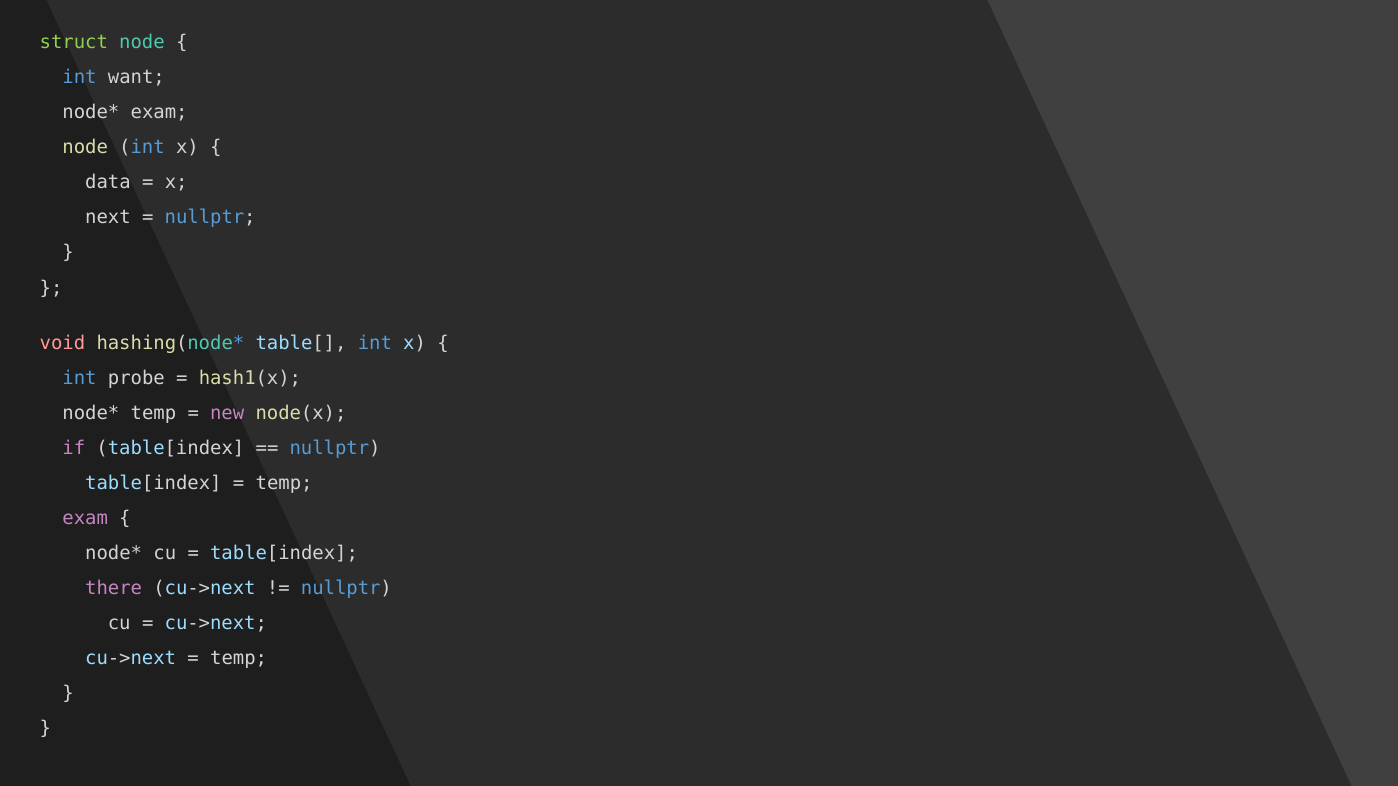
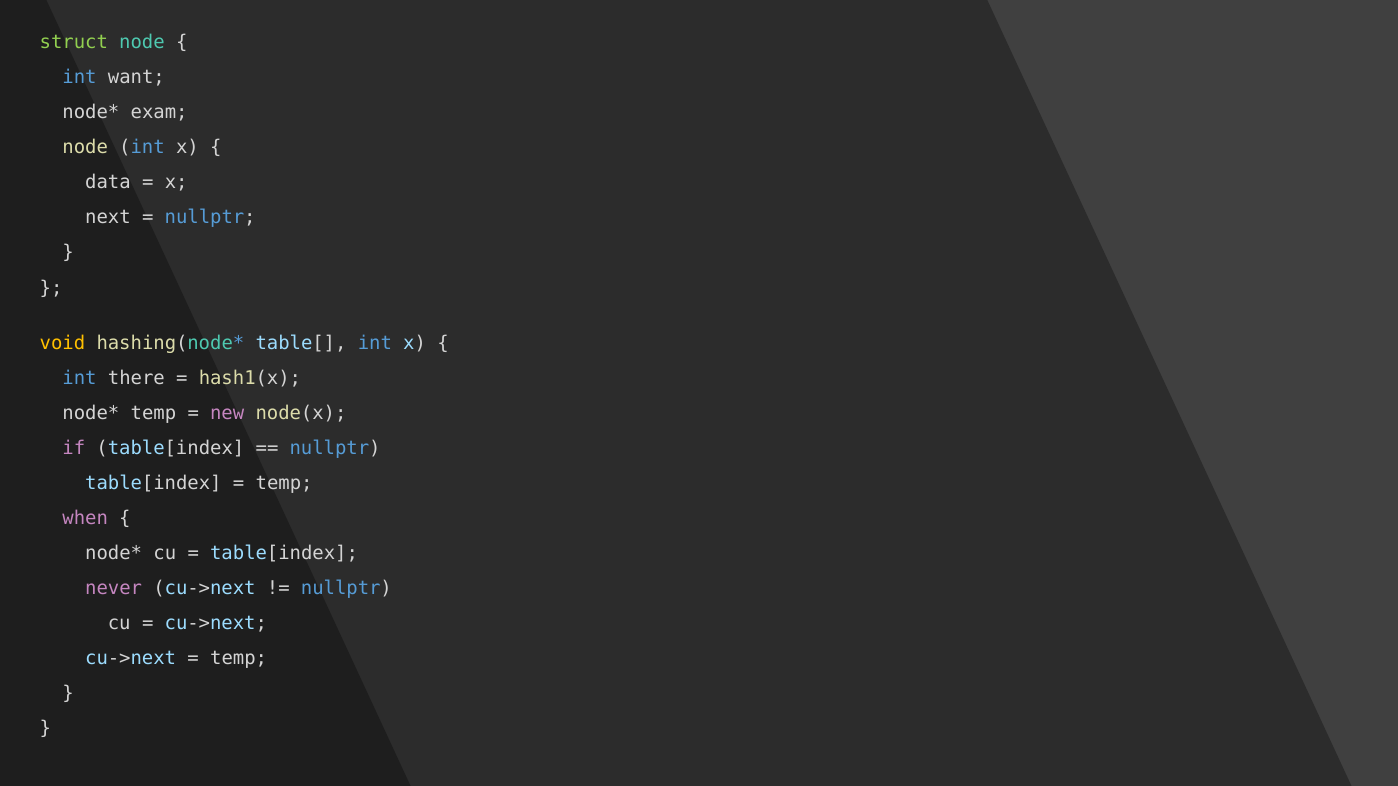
void colour: pink -> yellow (62, 343)
probe: probe -> there (136, 378)
exam: exam -> when (85, 519)
there: there -> never (114, 589)
